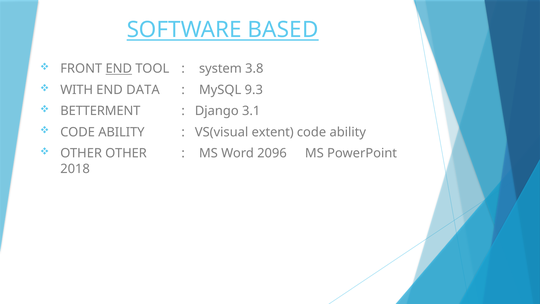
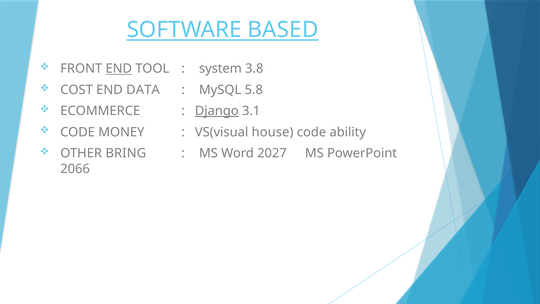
WITH: WITH -> COST (77, 90)
9.3: 9.3 -> 5.8 (254, 90)
BETTERMENT: BETTERMENT -> ECOMMERCE (100, 111)
Django underline: none -> present (217, 111)
ABILITY: ABILITY -> MONEY (121, 132)
extent: extent -> house (273, 132)
OTHER OTHER: OTHER -> BRING (126, 153)
2096: 2096 -> 2027 (272, 153)
2018: 2018 -> 2066 (75, 169)
